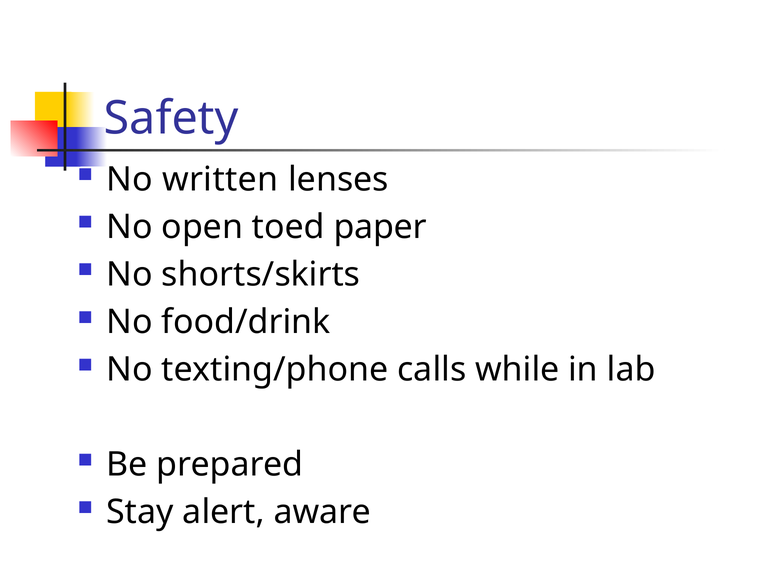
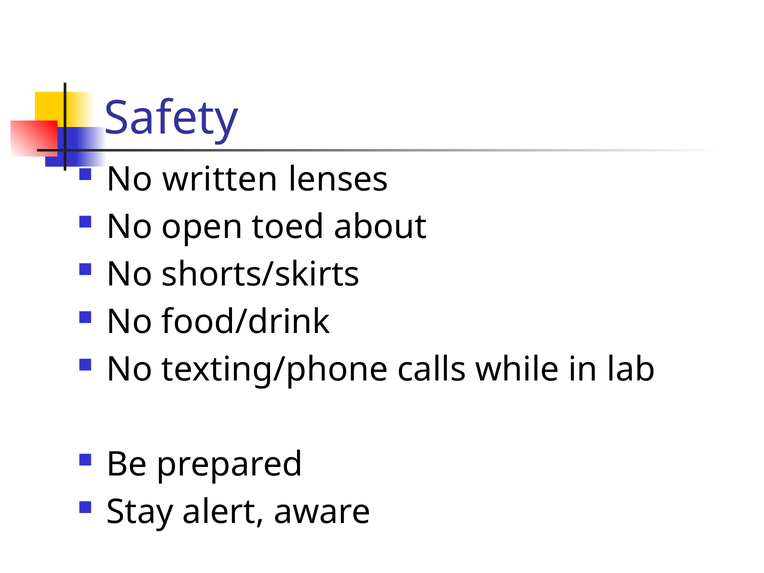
paper: paper -> about (380, 227)
